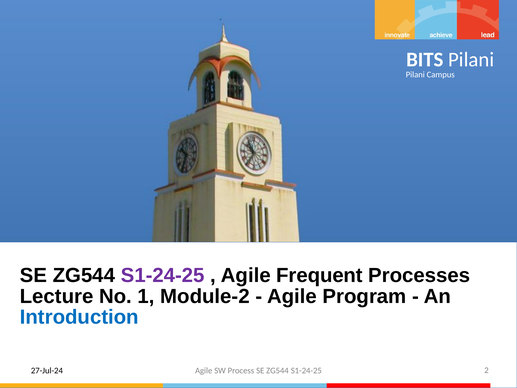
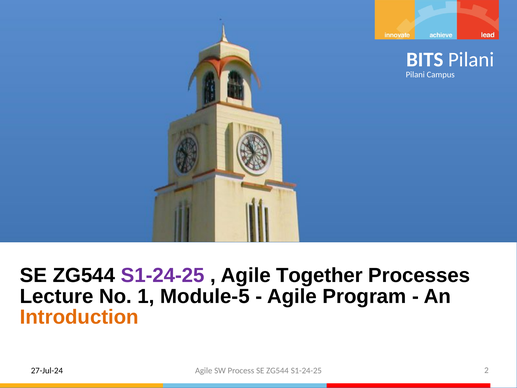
Frequent: Frequent -> Together (319, 275)
Module-2: Module-2 -> Module-5 (205, 296)
Introduction colour: blue -> orange (79, 317)
